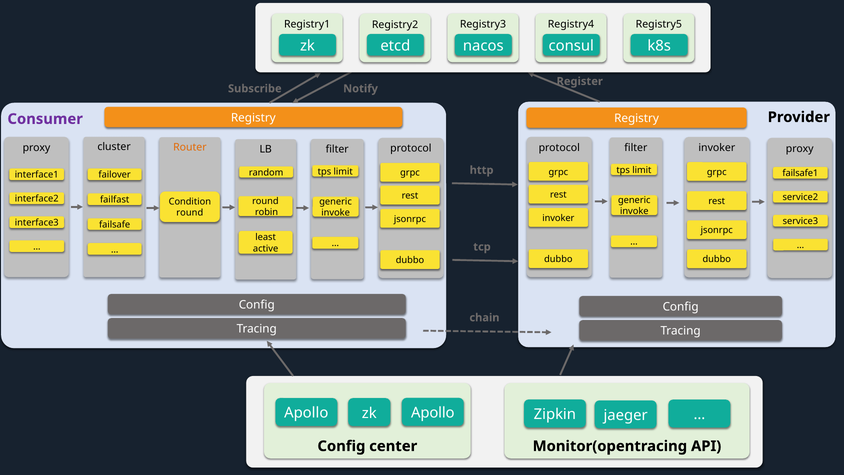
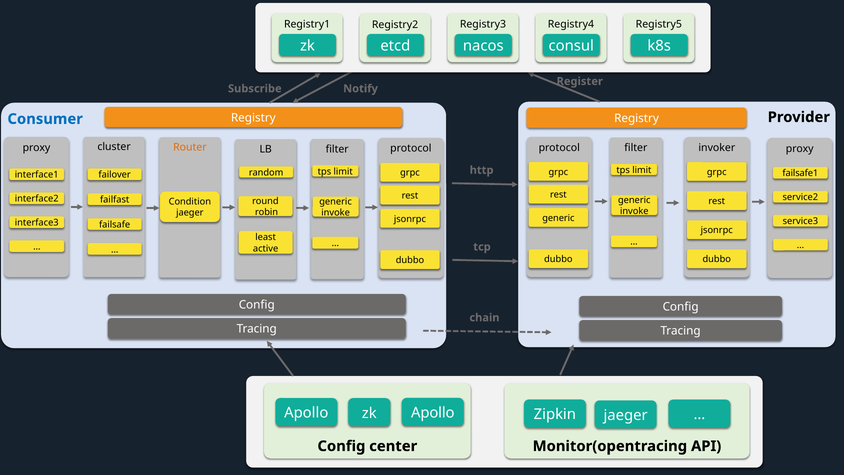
Consumer colour: purple -> blue (45, 119)
round: round -> jaeger (190, 213)
invoker: invoker -> generic (558, 218)
